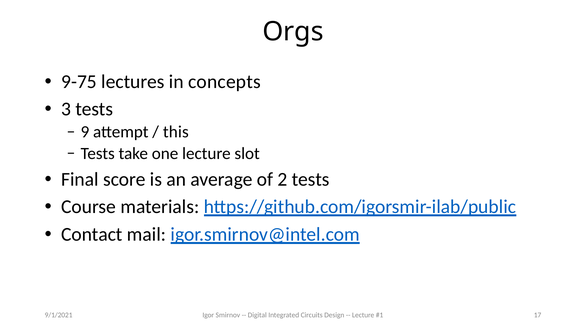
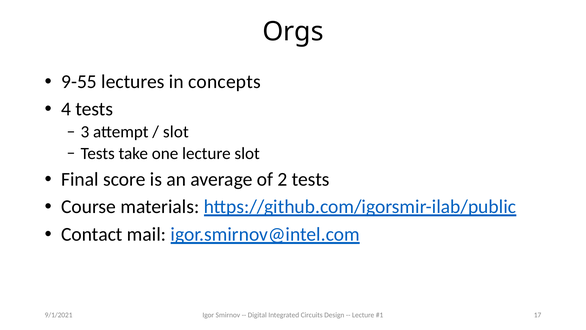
9-75: 9-75 -> 9-55 (79, 82)
3: 3 -> 4 (66, 109)
9: 9 -> 3 (85, 132)
this: this -> slot (176, 132)
